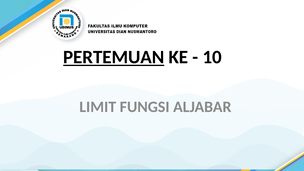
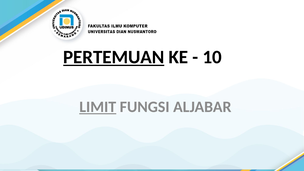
LIMIT underline: none -> present (98, 107)
